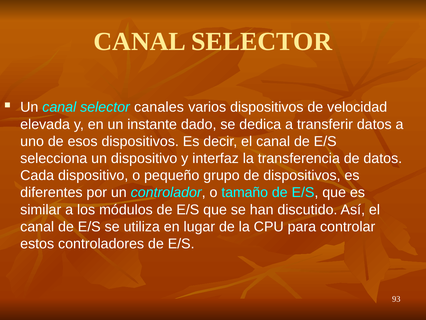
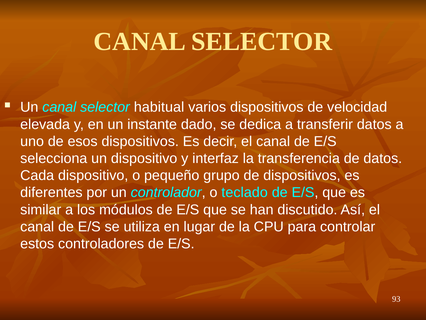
canales: canales -> habitual (159, 107)
tamaño: tamaño -> teclado (245, 192)
